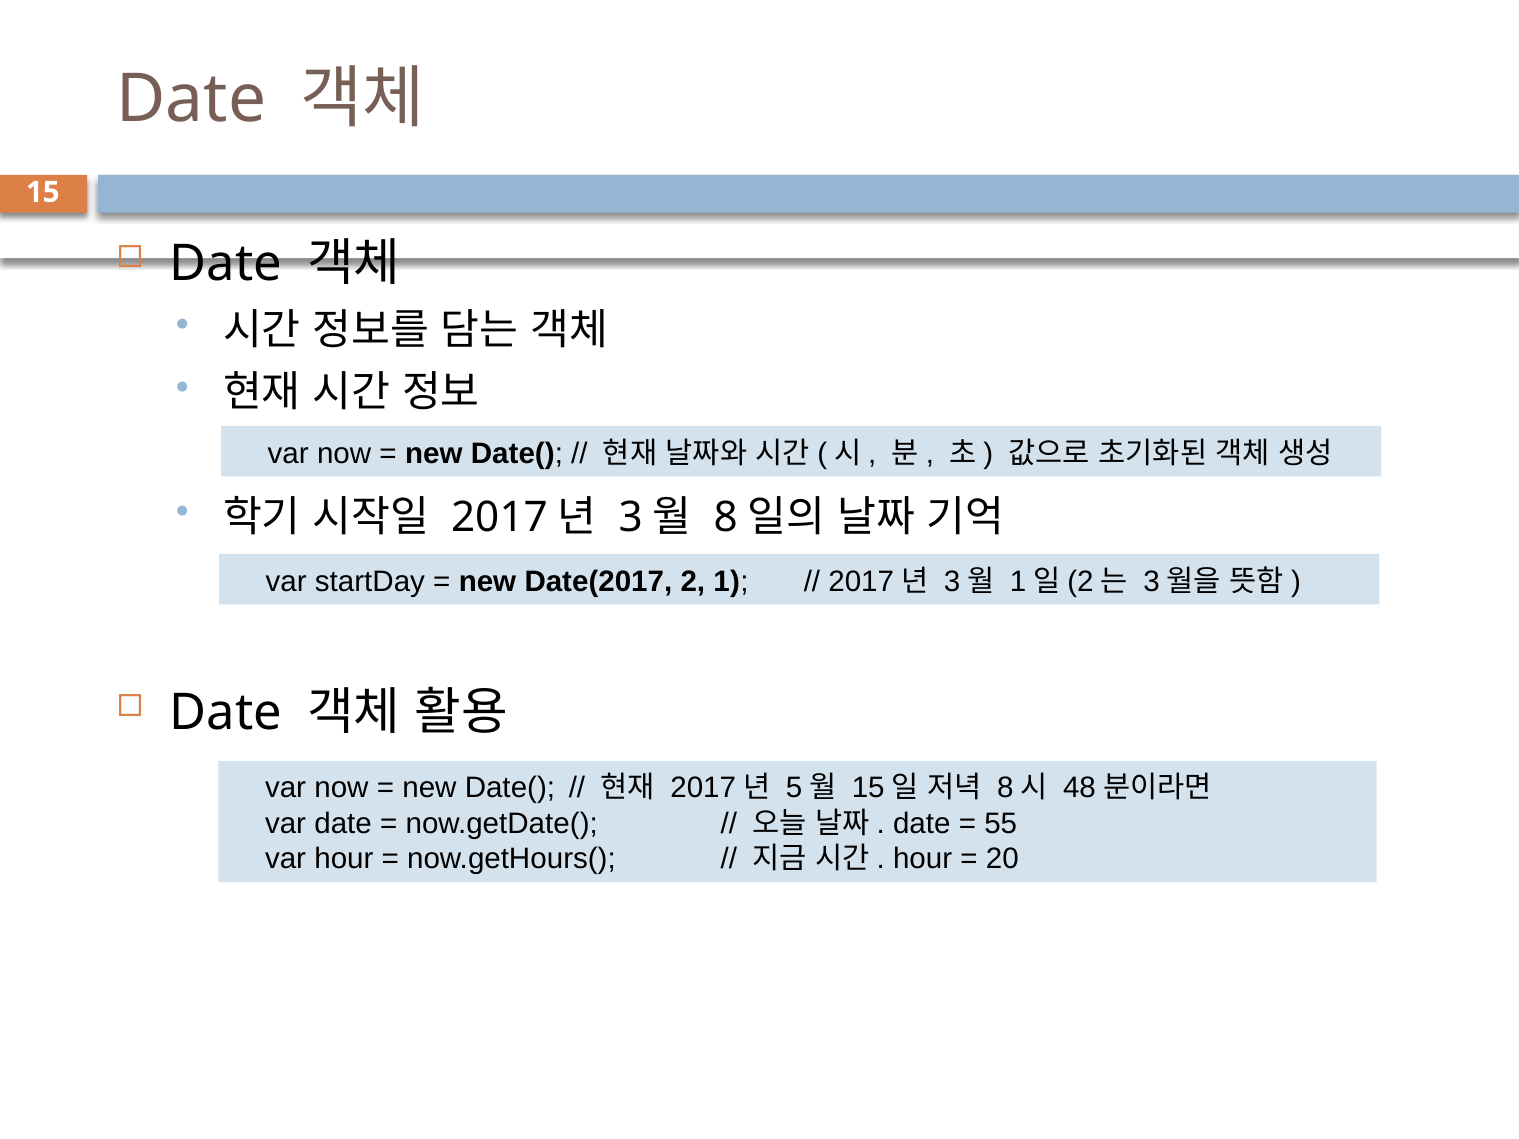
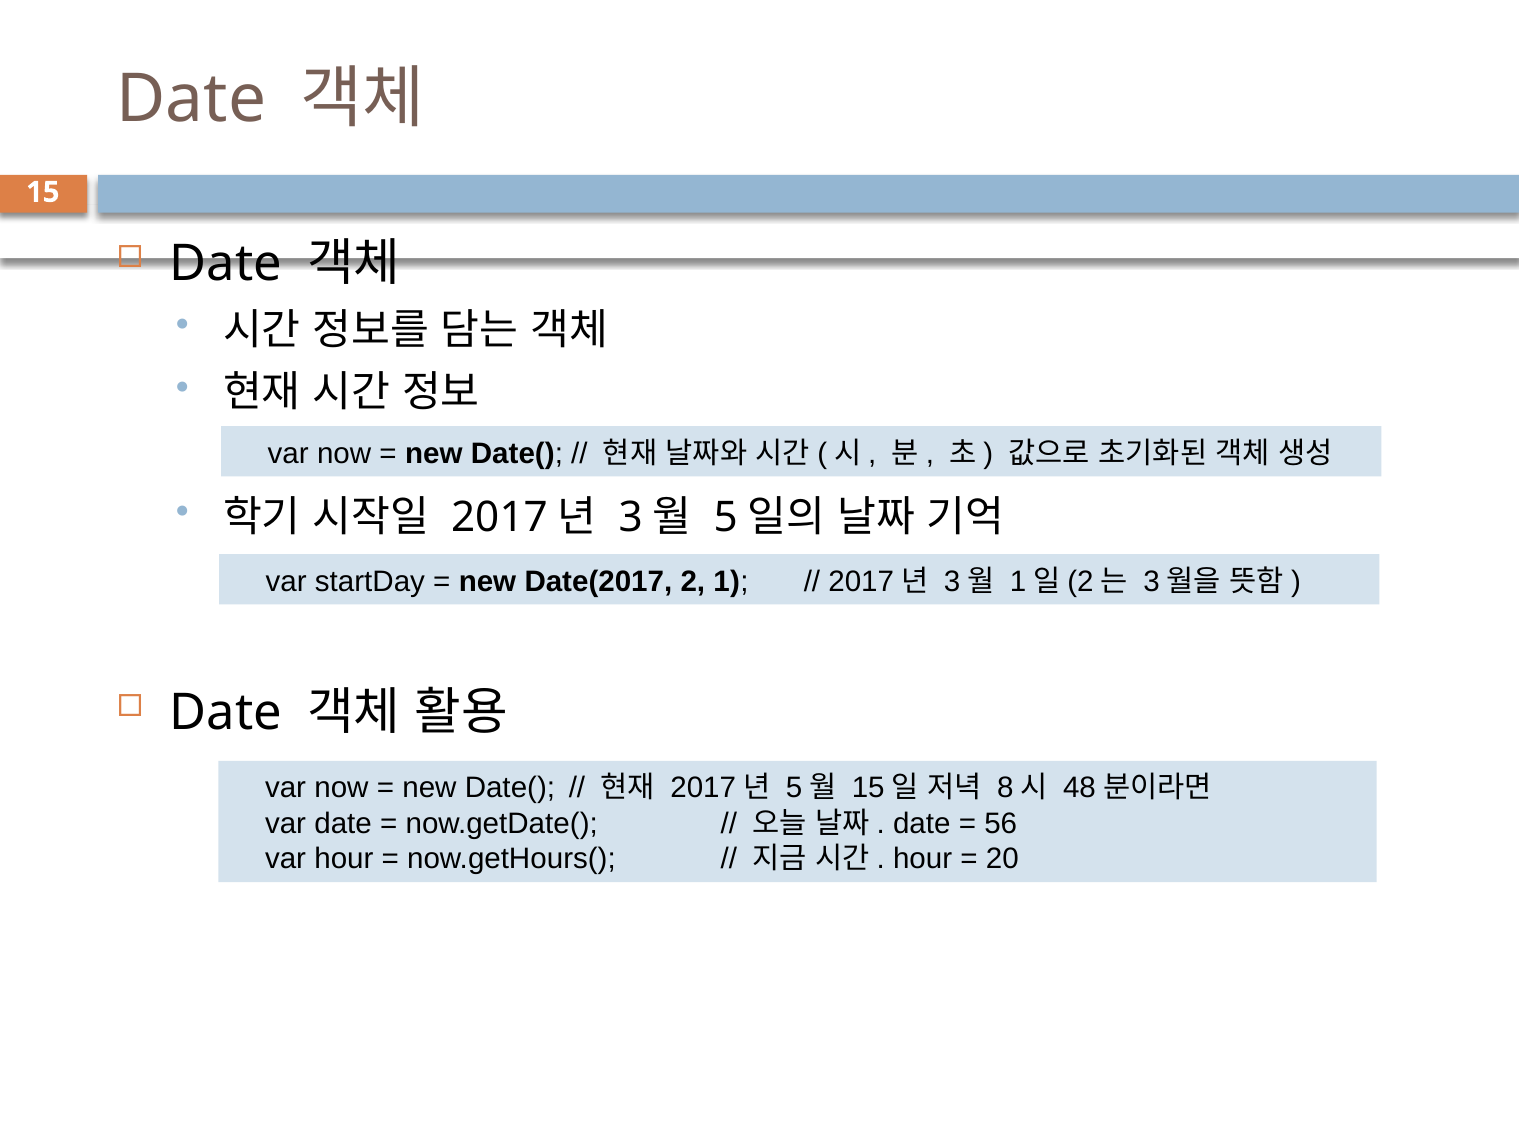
8: 8 -> 5 (726, 518)
55: 55 -> 56 (1001, 824)
